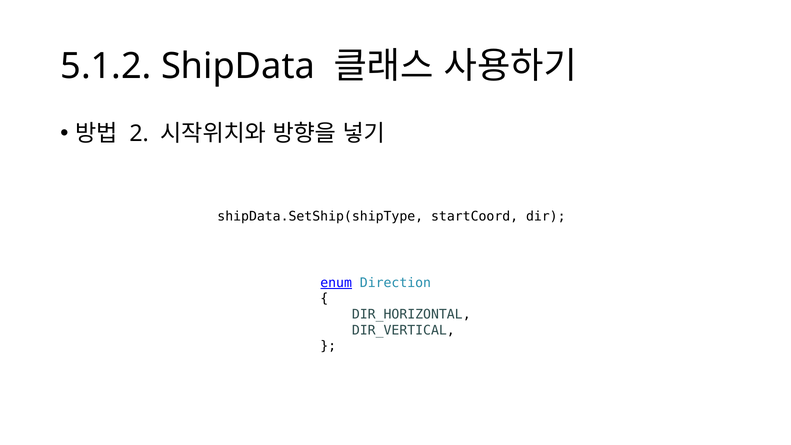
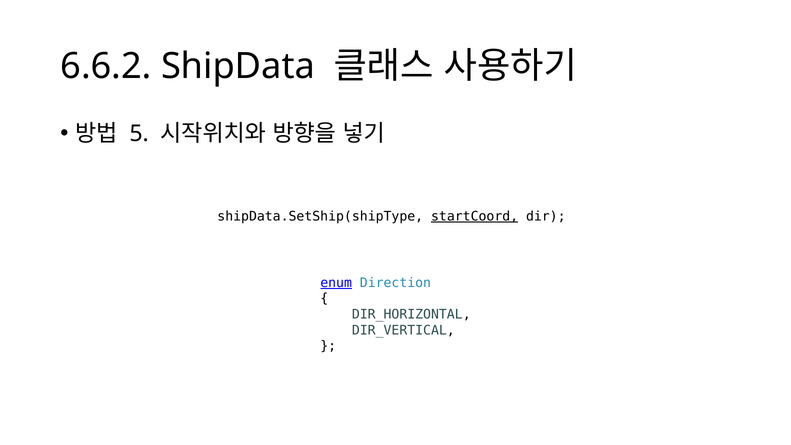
5.1.2: 5.1.2 -> 6.6.2 (106, 66)
2: 2 -> 5 (139, 134)
startCoord underline: none -> present (475, 216)
